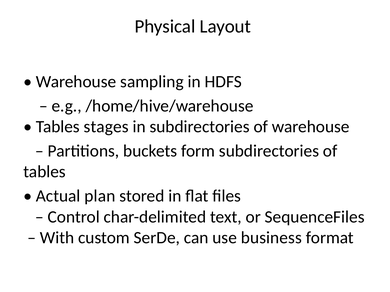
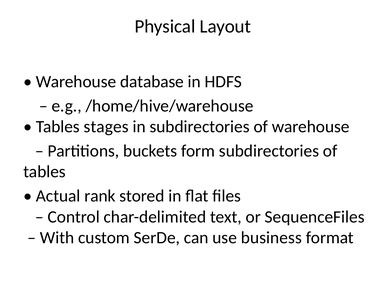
sampling: sampling -> database (152, 82)
plan: plan -> rank (100, 196)
